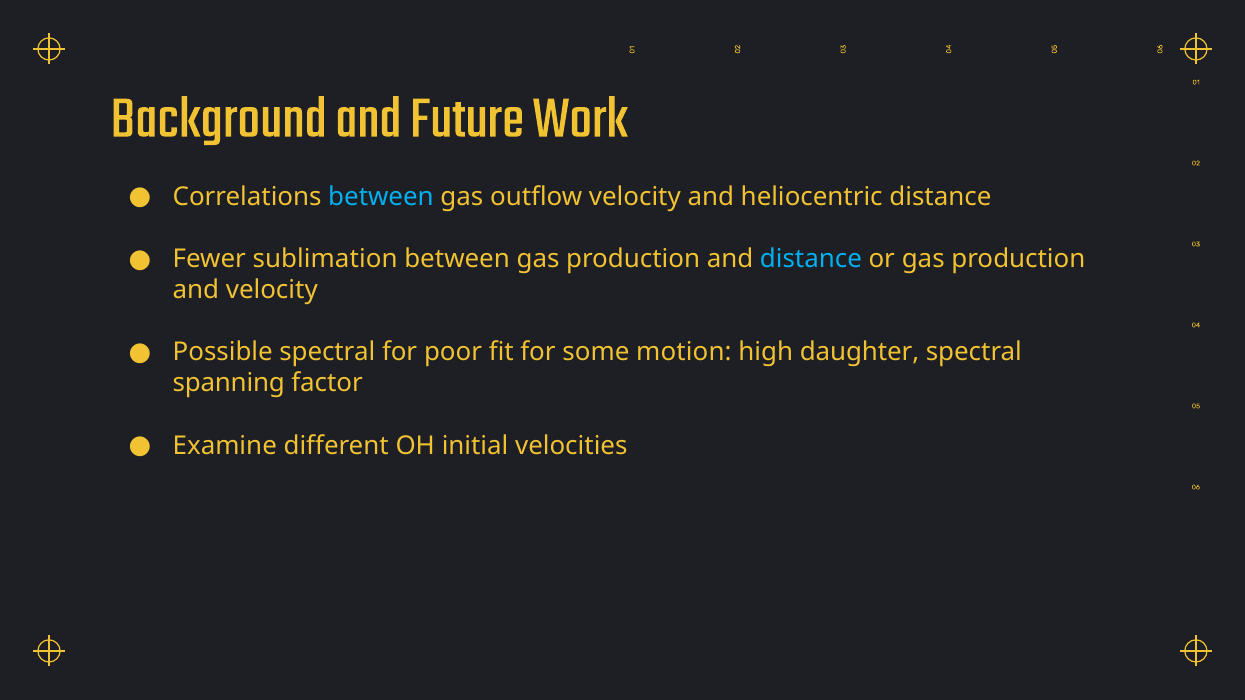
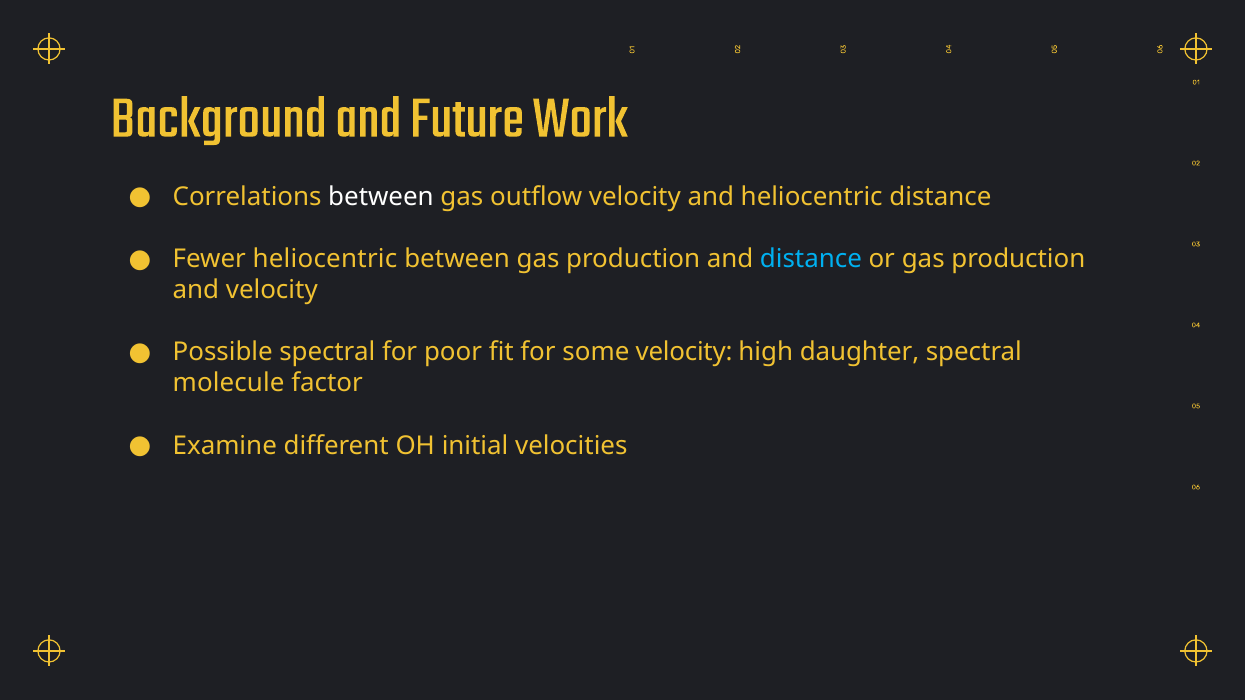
between colour: light blue -> white (381, 197)
Fewer sublimation: sublimation -> heliocentric (325, 259)
some motion: motion -> velocity (684, 352)
spanning: spanning -> molecule (229, 383)
